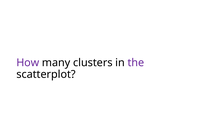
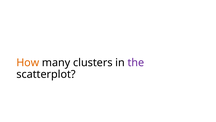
How colour: purple -> orange (28, 62)
